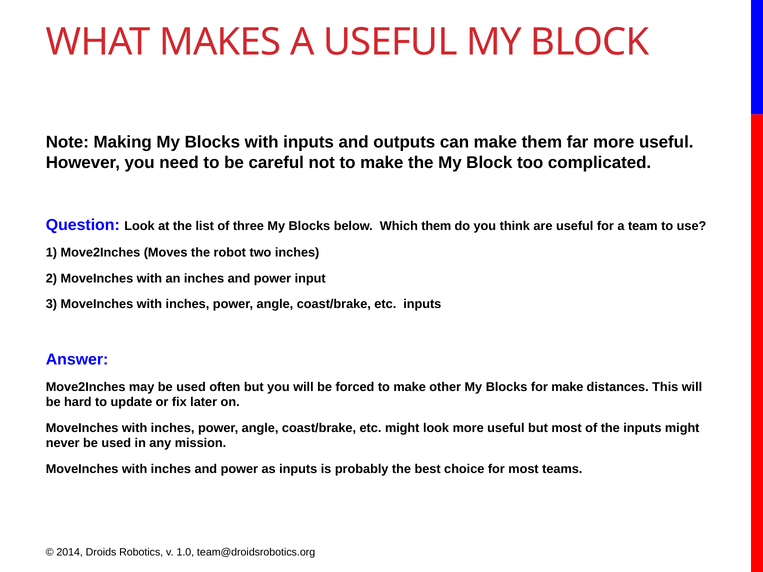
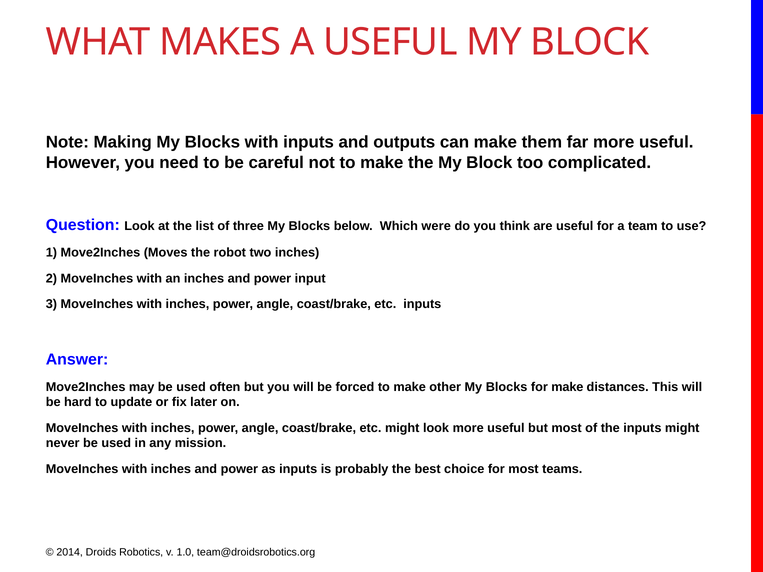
Which them: them -> were (436, 226)
